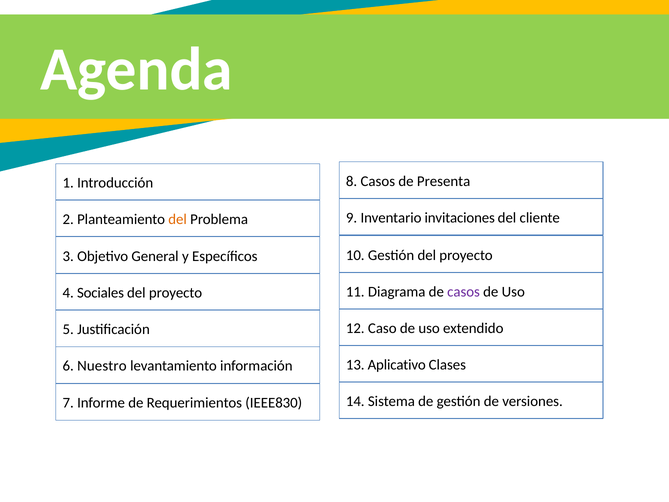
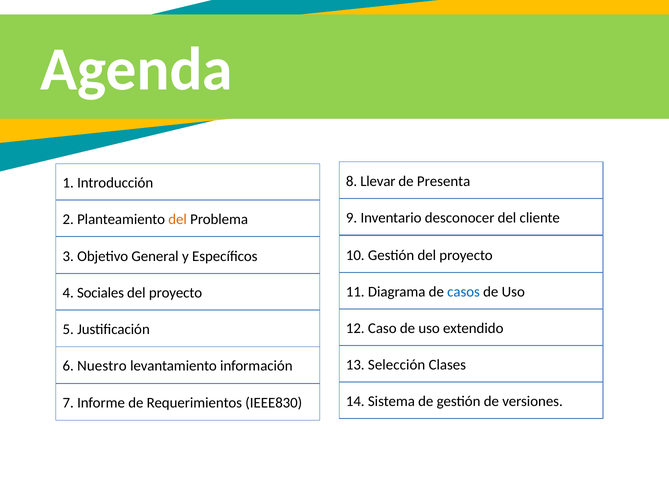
8 Casos: Casos -> Llevar (378, 181)
invitaciones: invitaciones -> desconocer (460, 218)
casos colour: purple -> blue (464, 292)
Aplicativo: Aplicativo -> Selección (397, 365)
